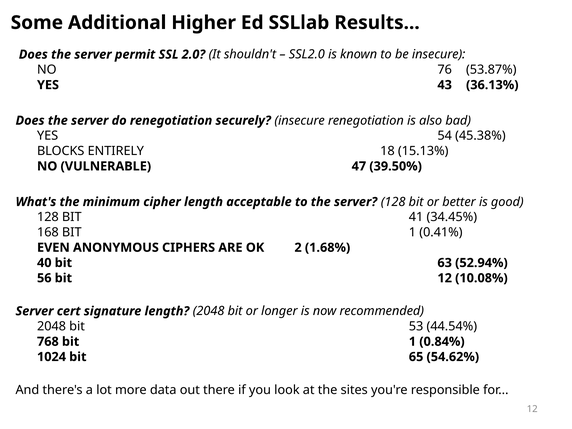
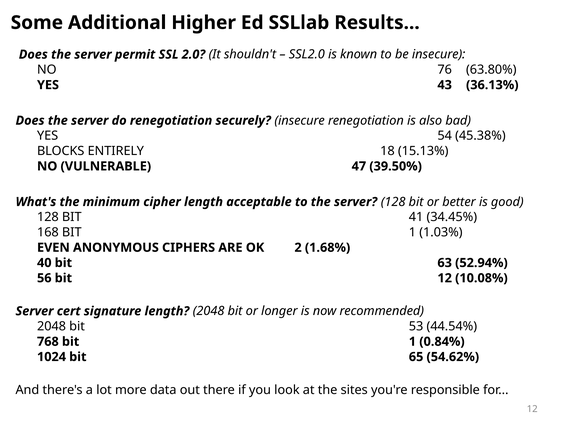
53.87%: 53.87% -> 63.80% (491, 70)
0.41%: 0.41% -> 1.03% (441, 232)
